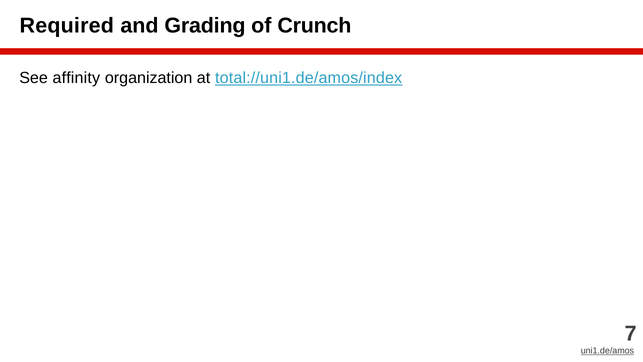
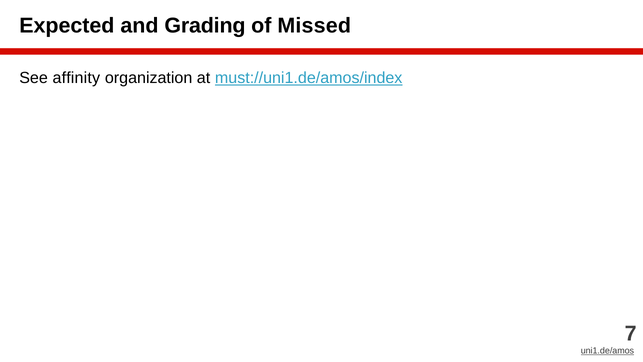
Required: Required -> Expected (67, 26)
Crunch: Crunch -> Missed (314, 26)
total://uni1.de/amos/index: total://uni1.de/amos/index -> must://uni1.de/amos/index (309, 78)
